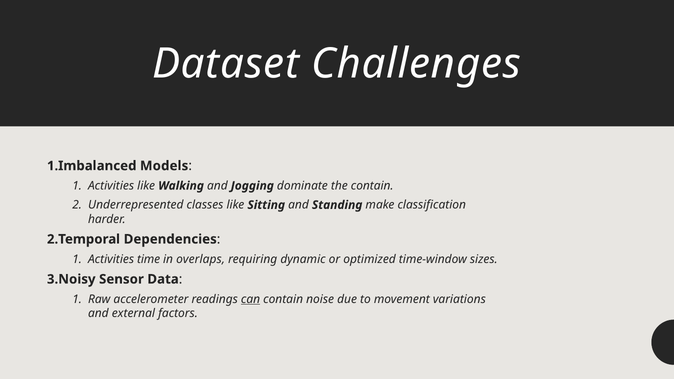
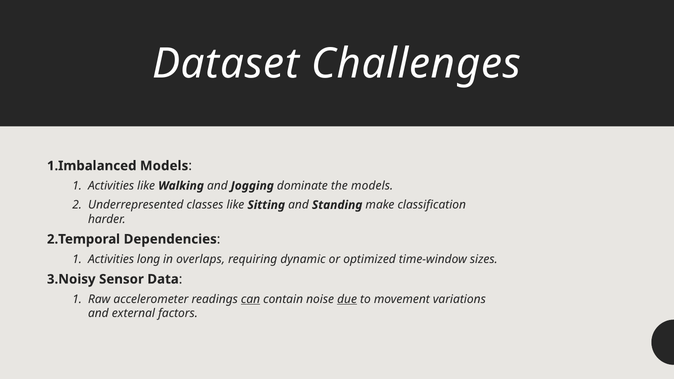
the contain: contain -> models (372, 186)
time: time -> long (149, 259)
due underline: none -> present (347, 299)
